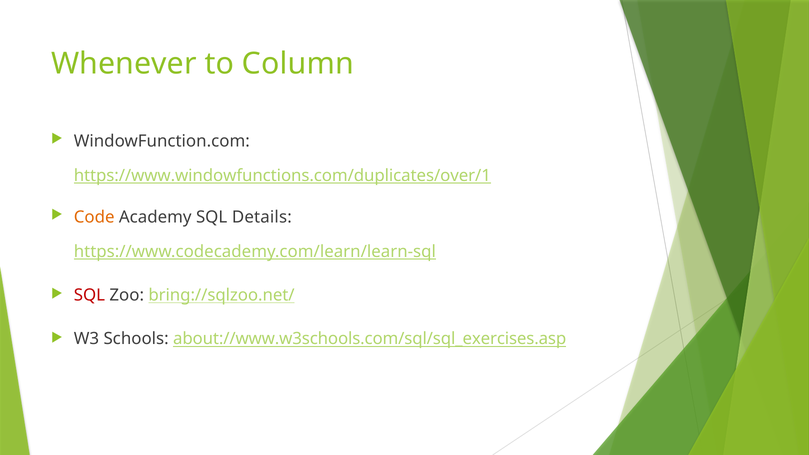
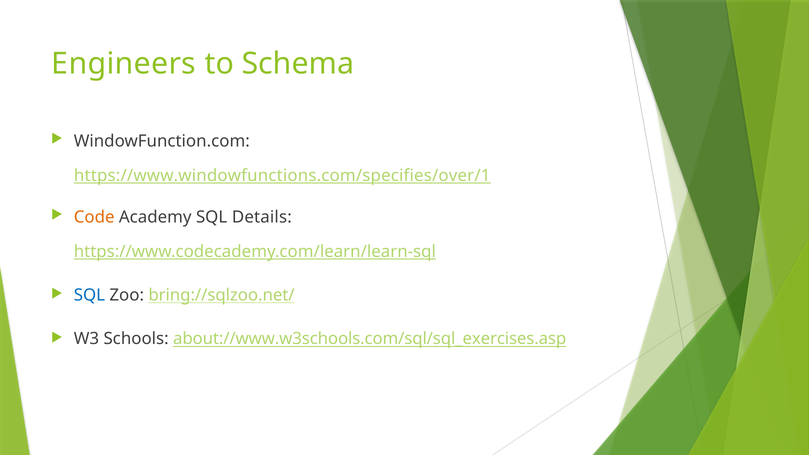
Whenever: Whenever -> Engineers (124, 64)
Column: Column -> Schema (298, 64)
https://www.windowfunctions.com/duplicates/over/1: https://www.windowfunctions.com/duplicates/over/1 -> https://www.windowfunctions.com/specifies/over/1 (282, 176)
SQL colour: red -> blue (89, 295)
